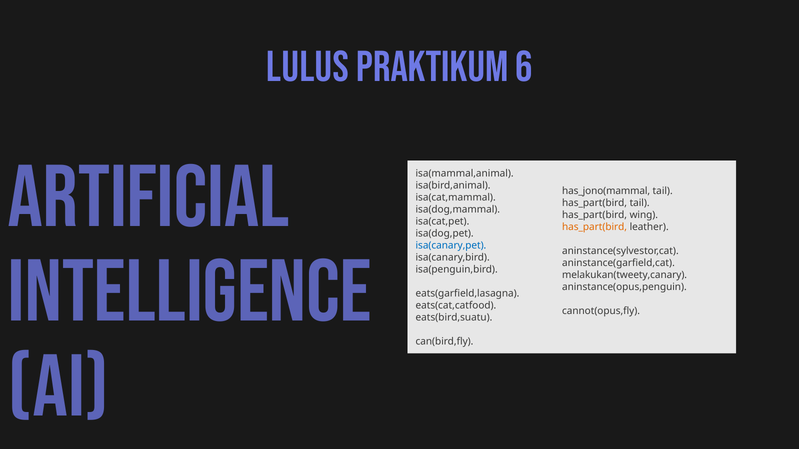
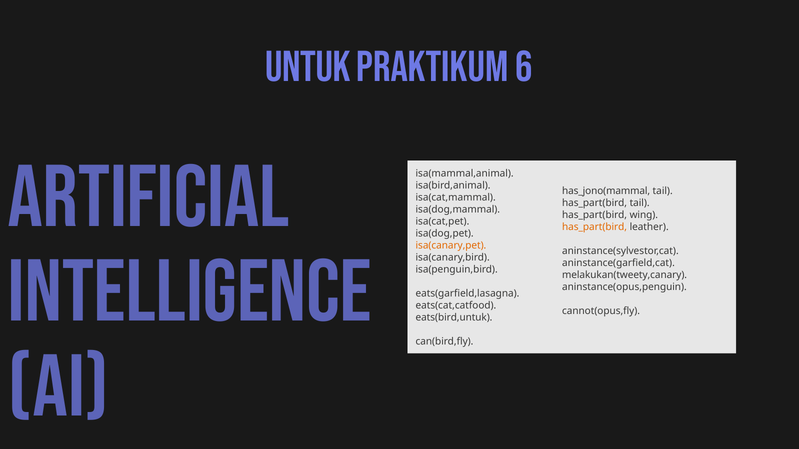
LULUS: LULUS -> UNTUK (308, 67)
isa(canary,pet colour: blue -> orange (451, 246)
eats(bird,suatu: eats(bird,suatu -> eats(bird,untuk (454, 318)
